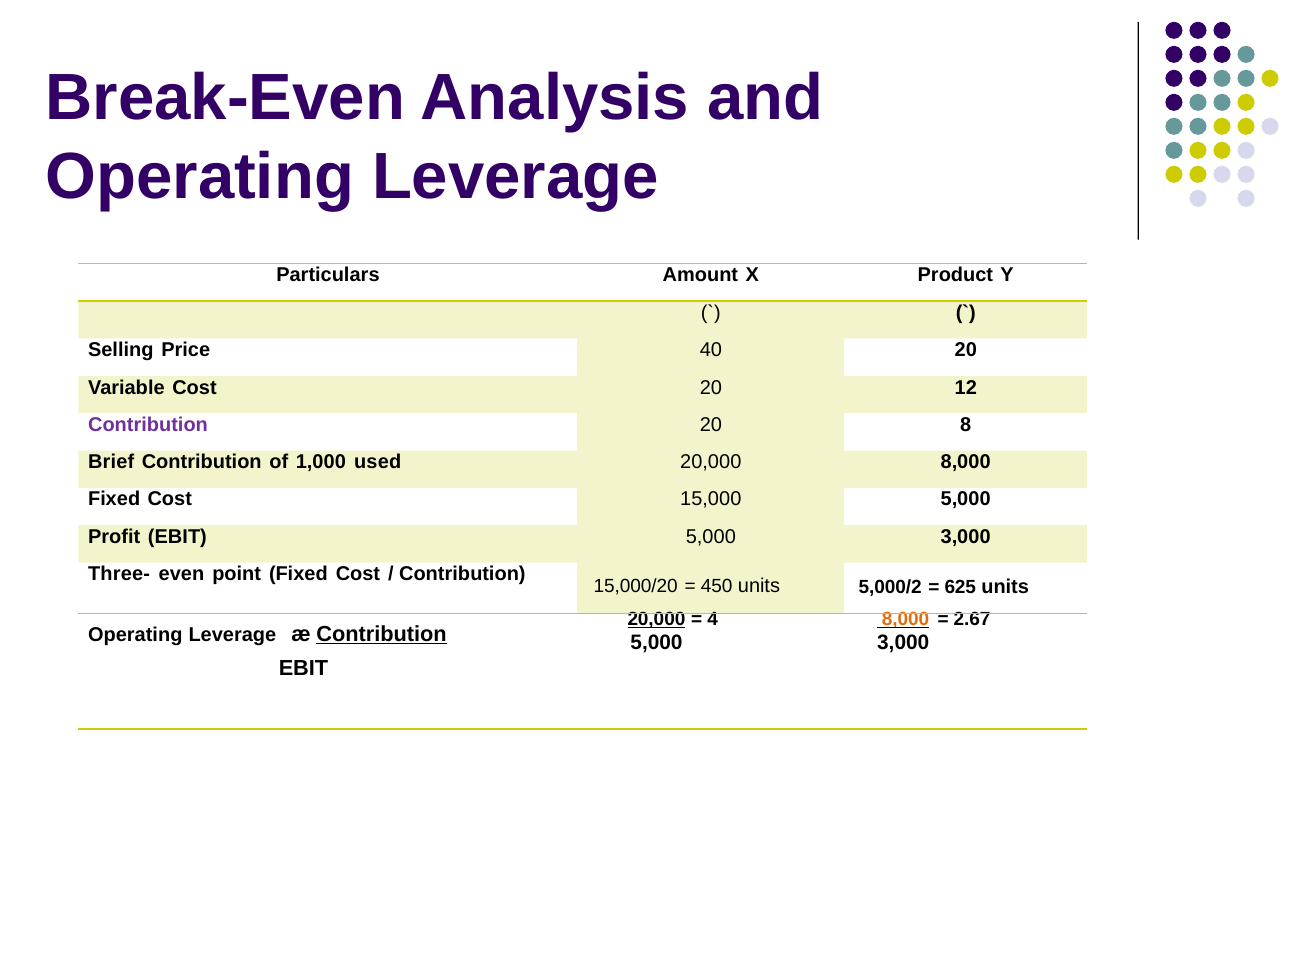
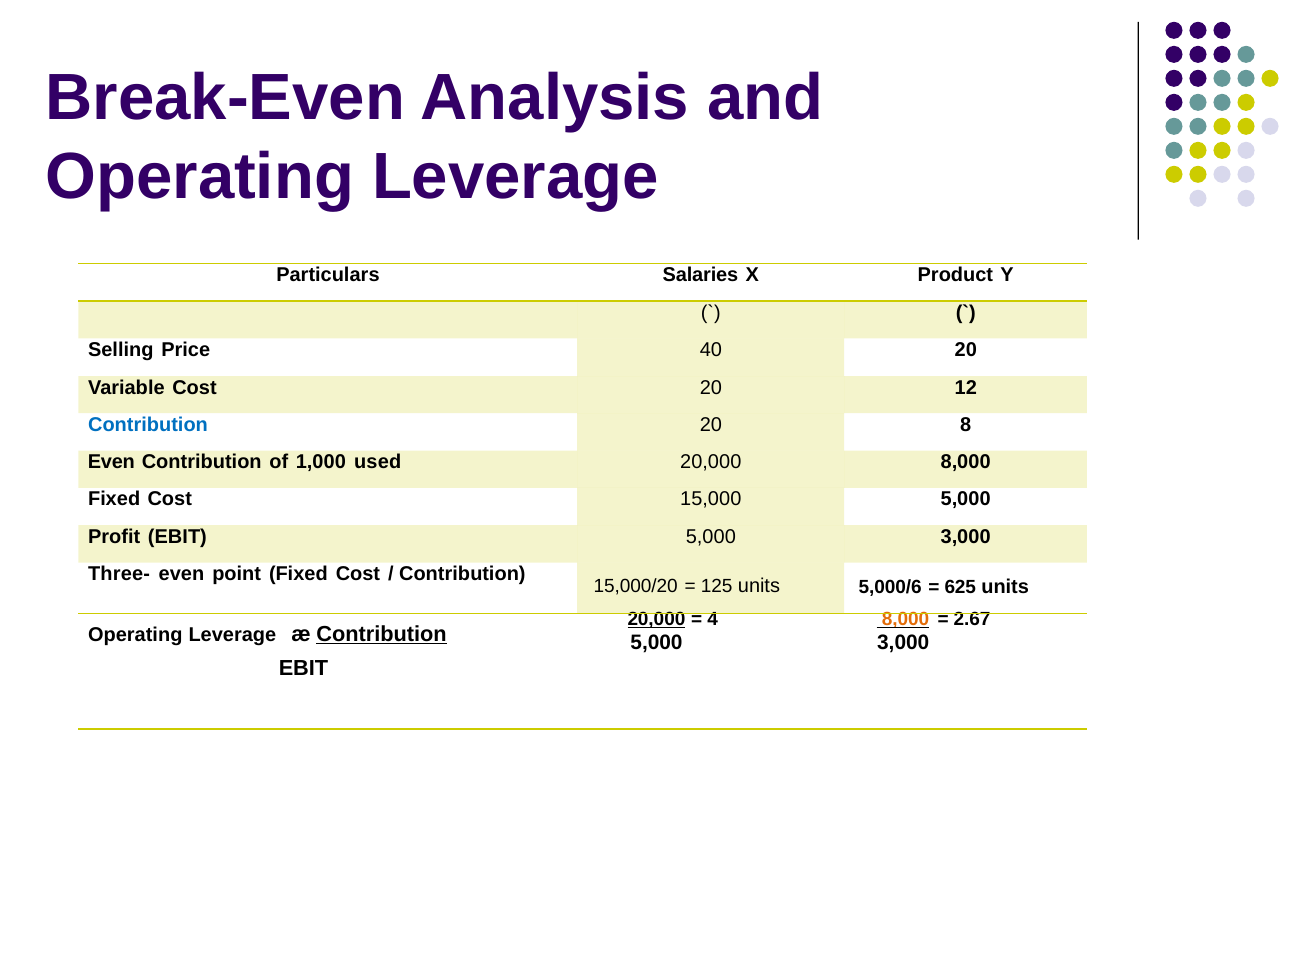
Amount: Amount -> Salaries (700, 275)
Contribution colour: purple -> blue (148, 425)
Brief: Brief -> Even (111, 462)
450: 450 -> 125 (717, 586)
5,000/2: 5,000/2 -> 5,000/6 (890, 587)
